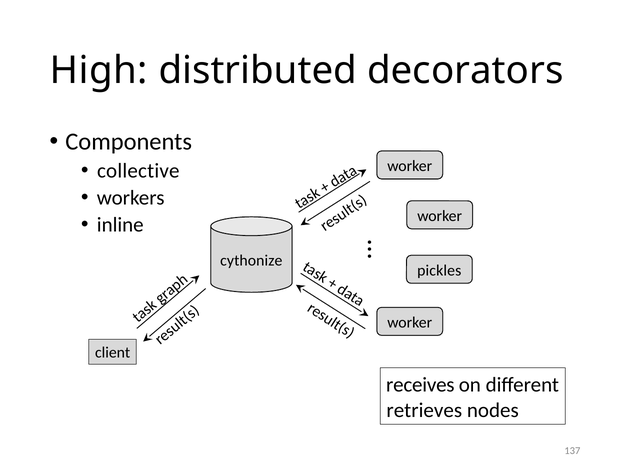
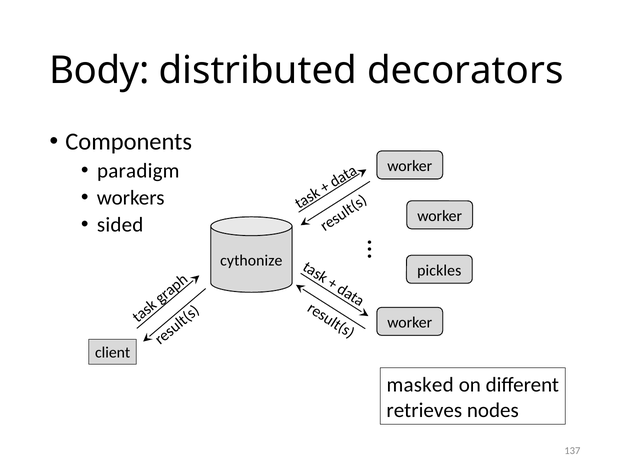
High: High -> Body (99, 71)
collective: collective -> paradigm (138, 171)
inline: inline -> sided (120, 225)
receives: receives -> masked (420, 385)
